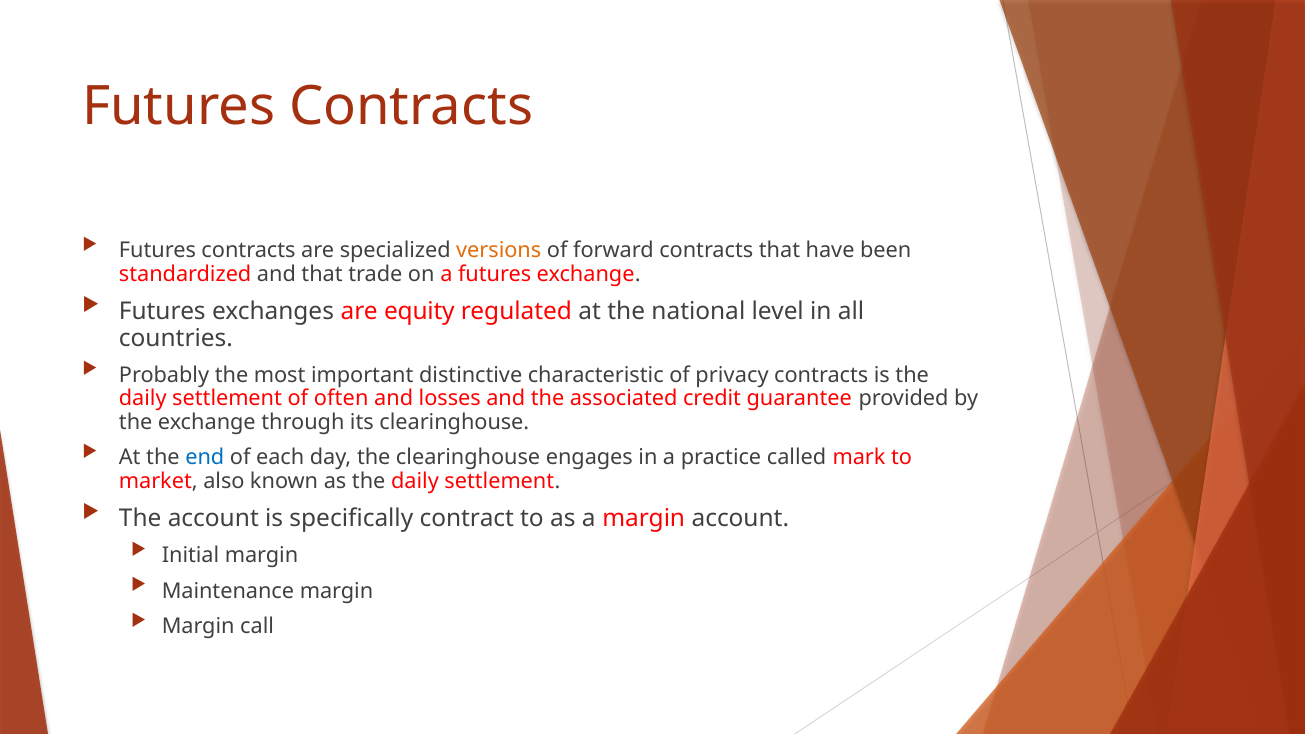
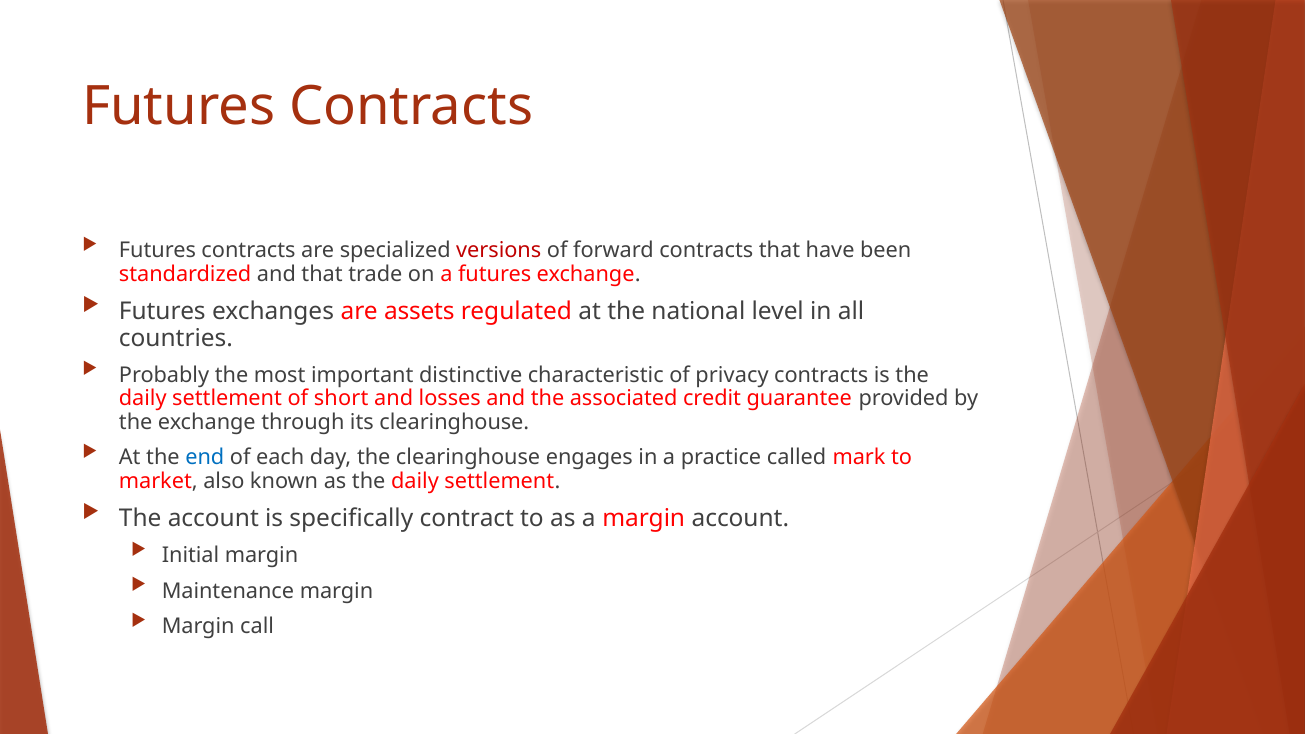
versions colour: orange -> red (499, 251)
equity: equity -> assets (419, 312)
often: often -> short (341, 398)
